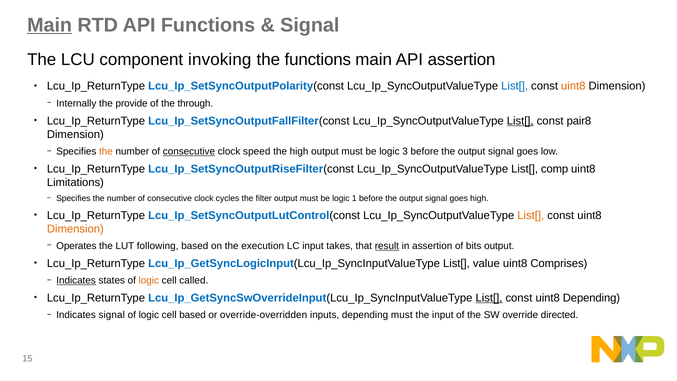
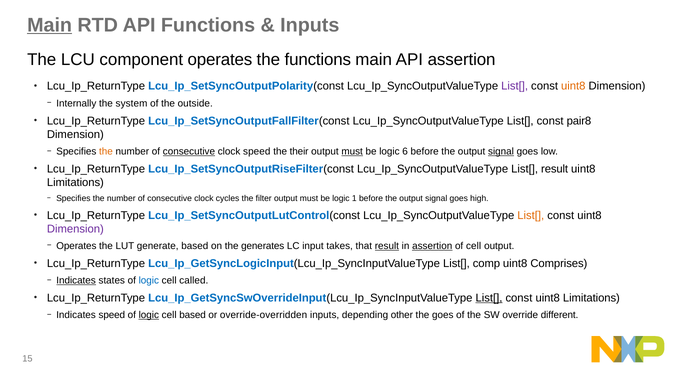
Signal: Signal -> Inputs (310, 25)
component invoking: invoking -> operates (220, 60)
List[ colour: blue -> purple (515, 86)
provide: provide -> system (131, 103)
through: through -> outside (195, 103)
List[ underline: present -> none (520, 121)
the high: high -> their (299, 151)
must underline: none -> present (352, 151)
3: 3 -> 6 (405, 151)
signal underline: none -> present (501, 151)
List[ comp: comp -> result (555, 169)
Dimension colour: orange -> purple (75, 229)
following: following -> generate (158, 246)
execution: execution -> generates (263, 246)
assertion underline: none -> present (432, 246)
of bits: bits -> cell (474, 246)
value: value -> comp (486, 263)
logic colour: orange -> blue (149, 280)
const uint8 Depending: Depending -> Limitations (591, 298)
Indicates signal: signal -> speed (112, 315)
logic underline: none -> present (149, 315)
depending must: must -> other (402, 315)
the input: input -> goes (443, 315)
directed: directed -> different (560, 315)
